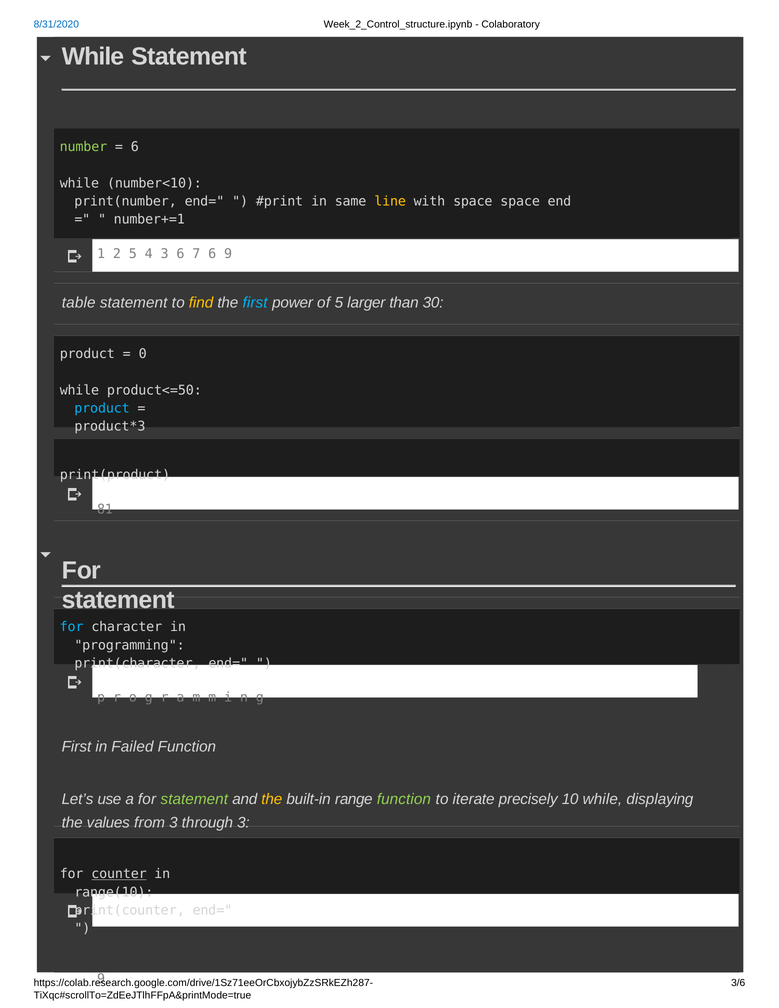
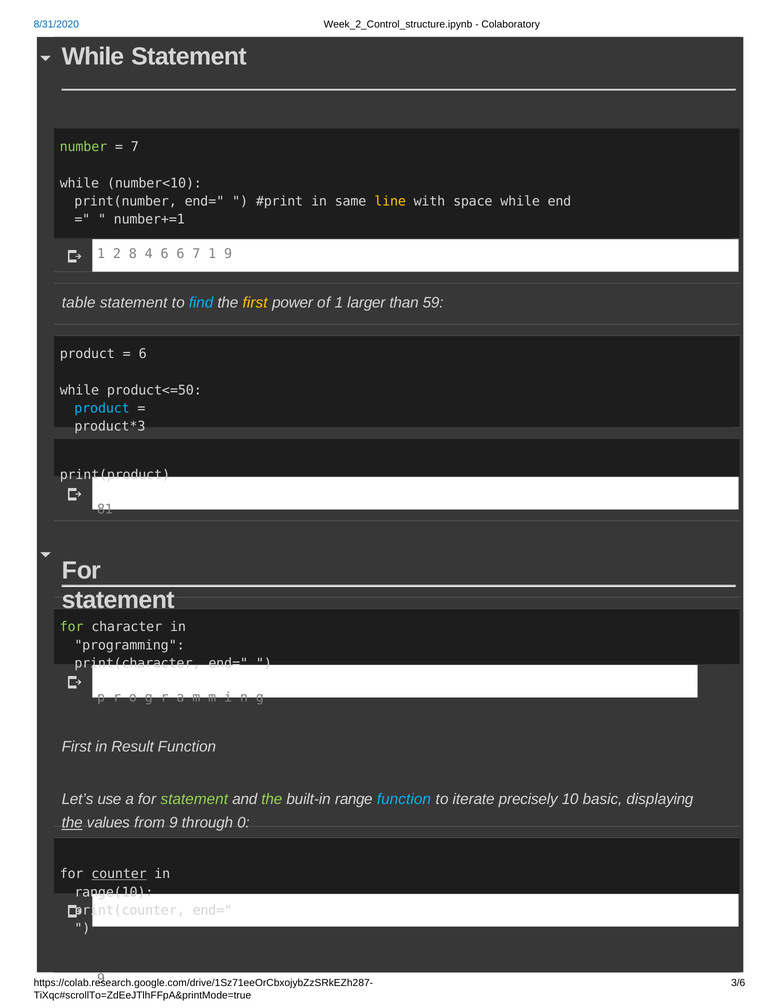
6: 6 -> 7 (135, 147)
space space: space -> while (520, 201)
2 5: 5 -> 8 (133, 254)
4 3: 3 -> 6 (165, 254)
7 6: 6 -> 1 (212, 254)
find colour: yellow -> light blue (201, 303)
first colour: light blue -> yellow (255, 303)
of 5: 5 -> 1 (339, 303)
30: 30 -> 59 (433, 303)
0: 0 -> 6 (143, 354)
for colour: light blue -> light green (72, 627)
Failed: Failed -> Result (133, 747)
the colour: yellow -> light green (272, 799)
function colour: light green -> light blue (404, 799)
10 while: while -> basic (602, 799)
the underline: none -> present (72, 823)
from 3: 3 -> 9 (173, 823)
through 3: 3 -> 0 (243, 823)
